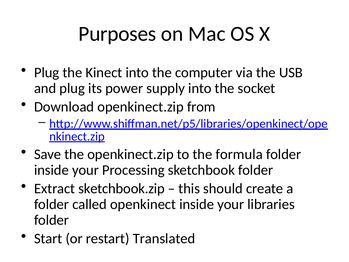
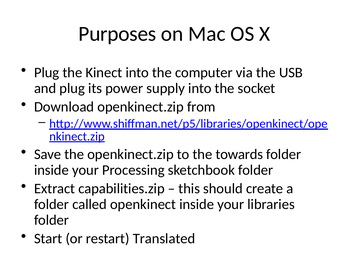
formula: formula -> towards (239, 154)
sketchbook.zip: sketchbook.zip -> capabilities.zip (121, 188)
